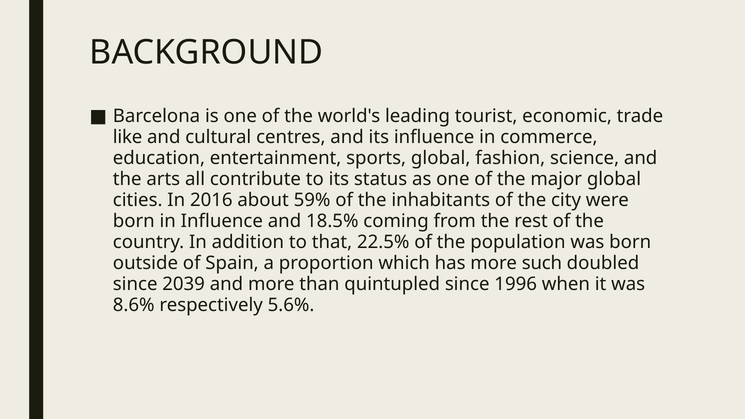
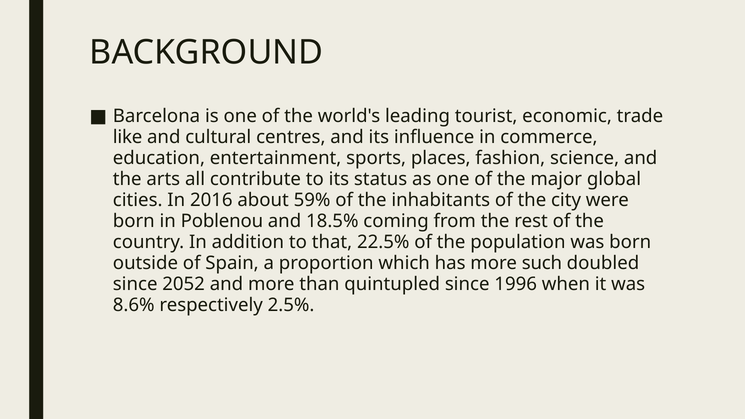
sports global: global -> places (441, 158)
in Influence: Influence -> Poblenou (222, 221)
2039: 2039 -> 2052 (184, 284)
5.6%: 5.6% -> 2.5% (291, 305)
